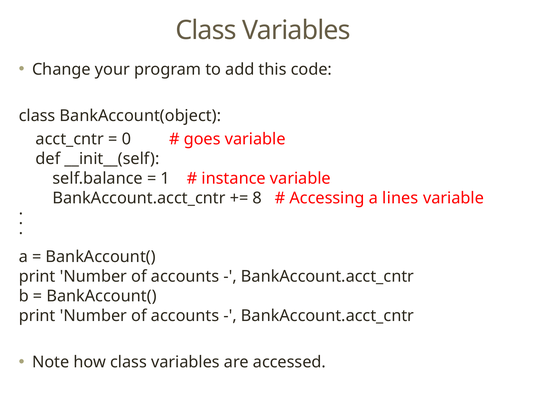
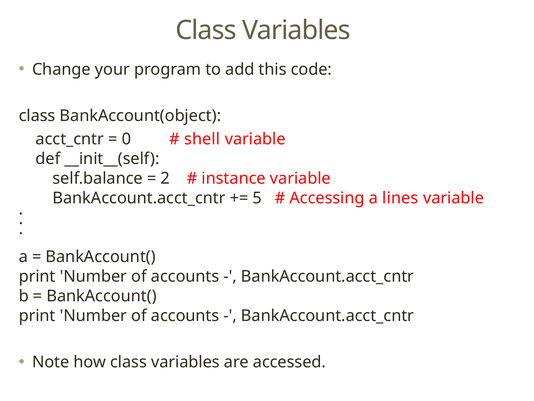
goes: goes -> shell (202, 139)
1: 1 -> 2 (165, 178)
8: 8 -> 5 (257, 198)
